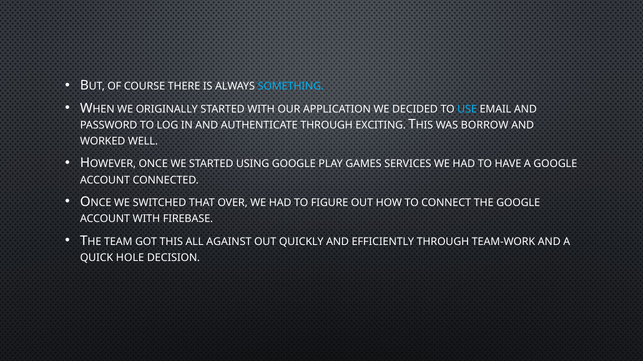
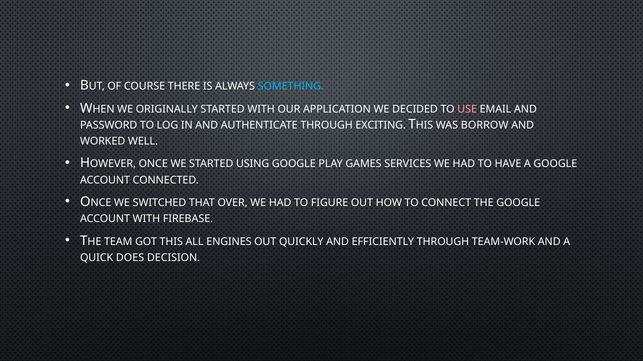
USE colour: light blue -> pink (467, 109)
AGAINST: AGAINST -> ENGINES (229, 242)
HOLE: HOLE -> DOES (130, 258)
